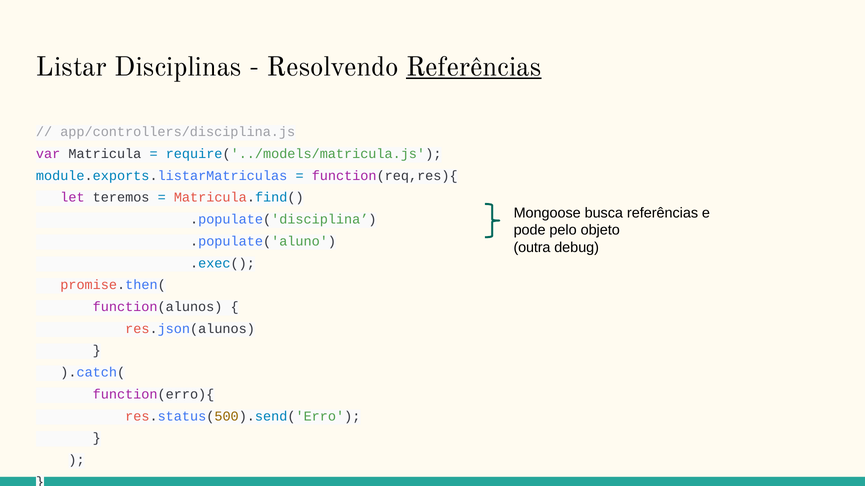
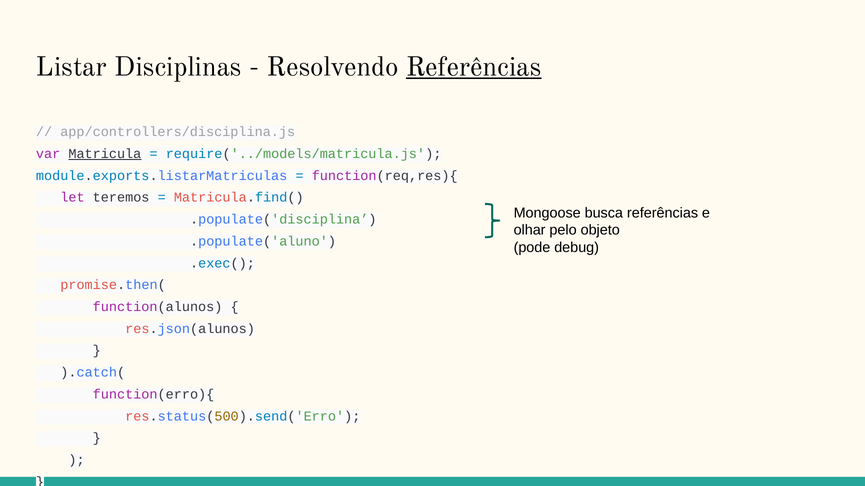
Matricula underline: none -> present (105, 154)
pode: pode -> olhar (530, 230)
outra: outra -> pode (532, 248)
